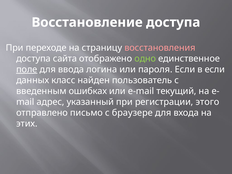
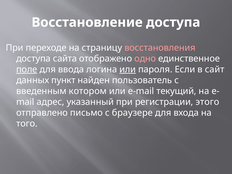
одно colour: light green -> pink (145, 59)
или underline: none -> present (128, 69)
в если: если -> сайт (215, 69)
класс: класс -> пункт (63, 80)
ошибках: ошибках -> котором (88, 91)
этих: этих -> того (27, 124)
